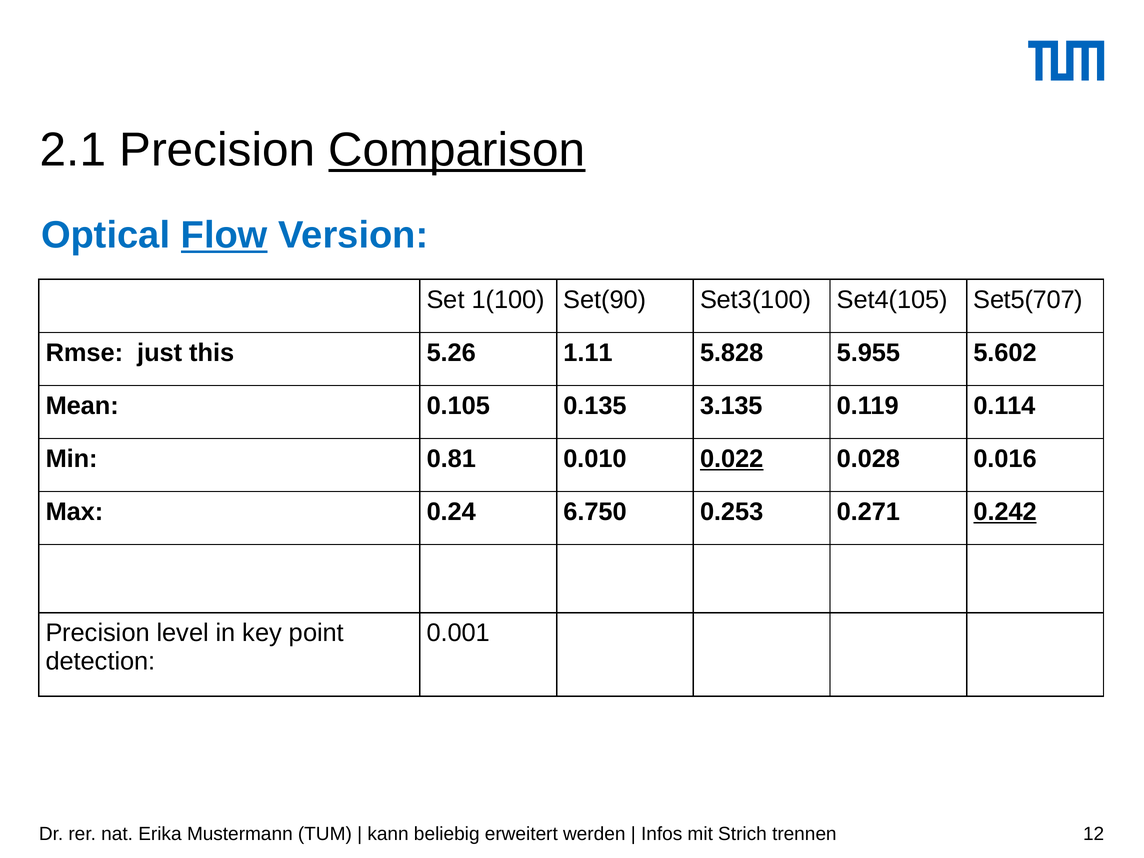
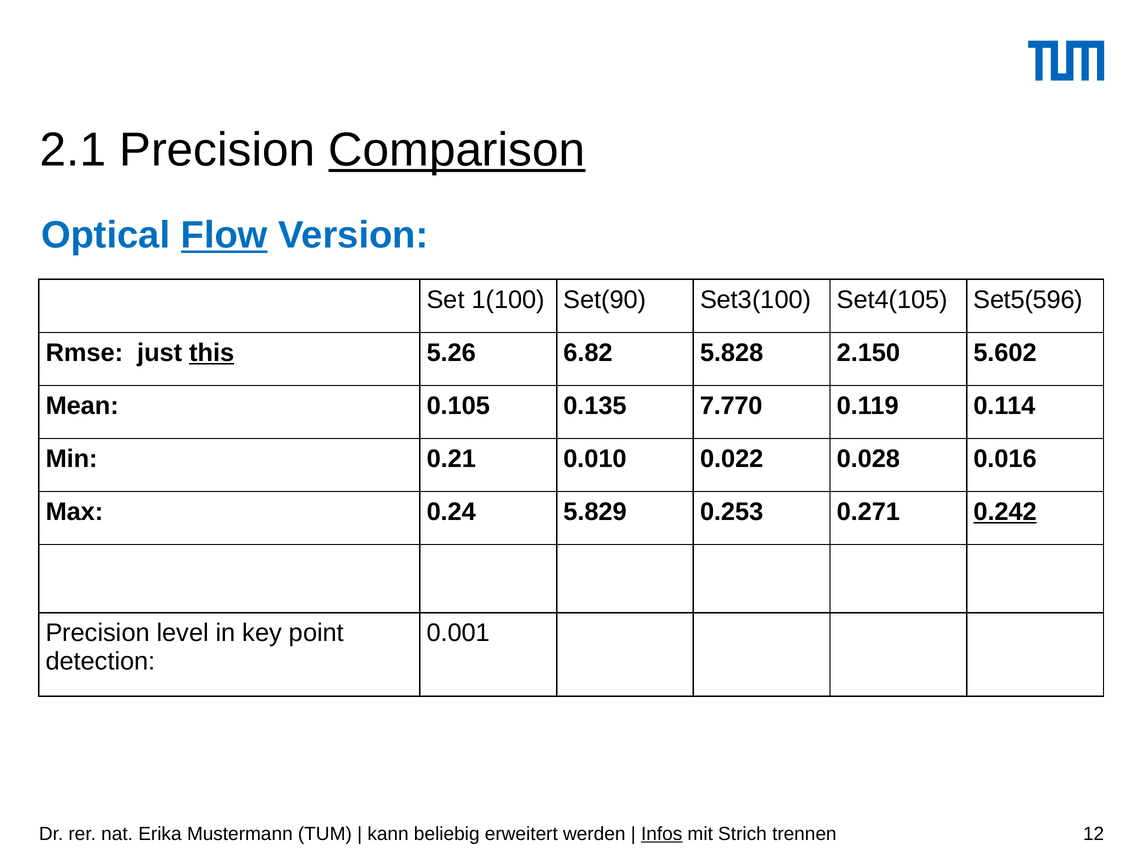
Set5(707: Set5(707 -> Set5(596 (1028, 300)
this underline: none -> present (212, 353)
1.11: 1.11 -> 6.82 (588, 353)
5.955: 5.955 -> 2.150 (868, 353)
3.135: 3.135 -> 7.770 (731, 406)
0.81: 0.81 -> 0.21 (451, 459)
0.022 underline: present -> none (732, 459)
6.750: 6.750 -> 5.829 (595, 512)
Infos underline: none -> present (662, 834)
